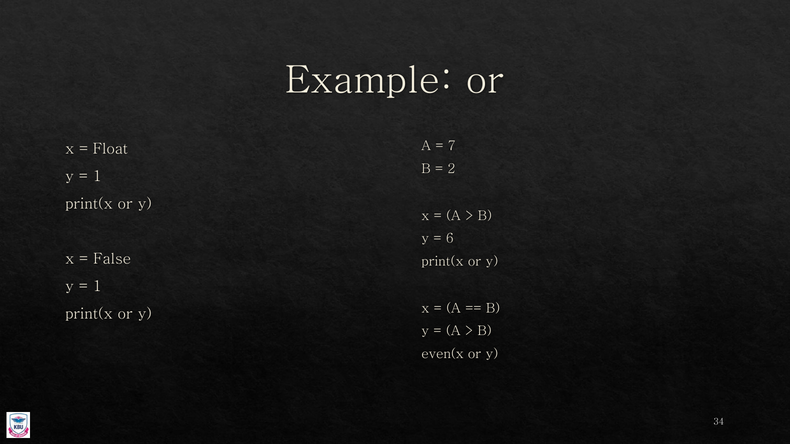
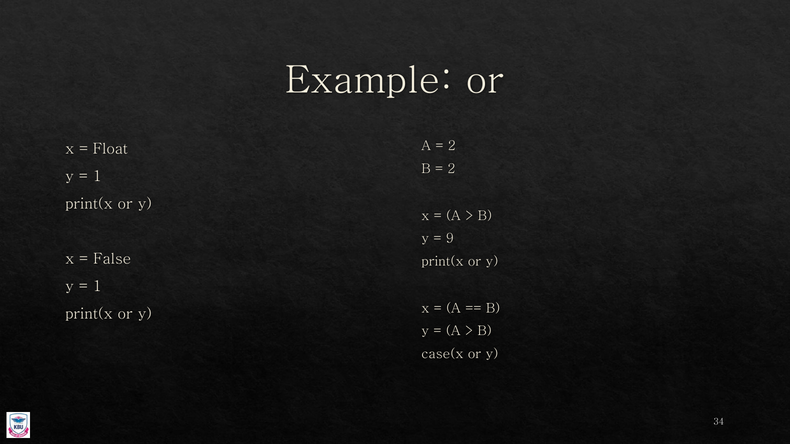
7: 7 -> 2 (452, 146)
6: 6 -> 9 (450, 239)
even(x: even(x -> case(x (442, 354)
